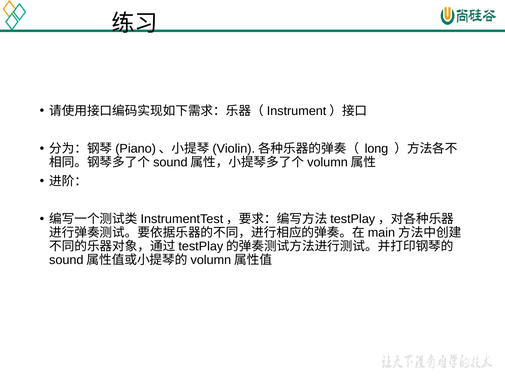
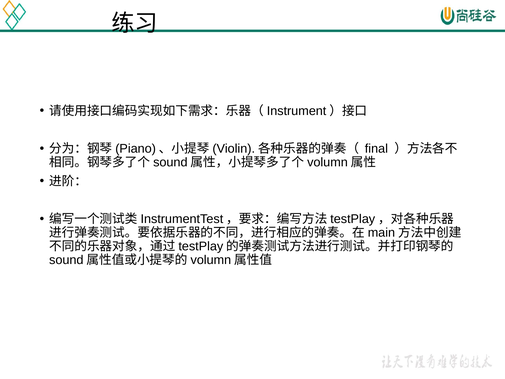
long: long -> final (376, 149)
